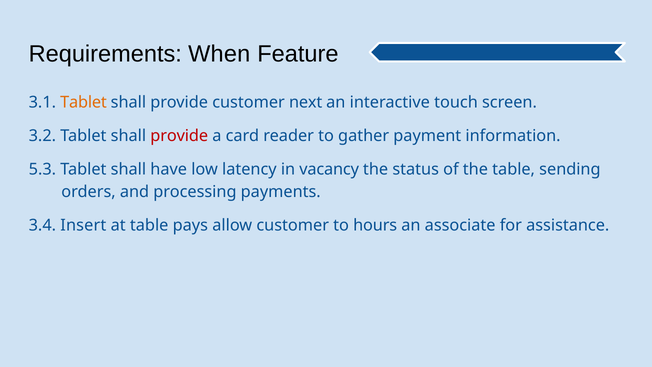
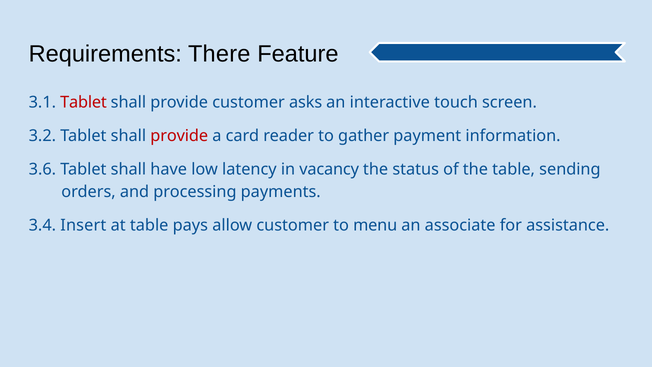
When: When -> There (219, 54)
Tablet colour: orange -> red (83, 103)
next: next -> asks (306, 103)
5.3: 5.3 -> 3.6 (42, 169)
hours: hours -> menu (375, 225)
